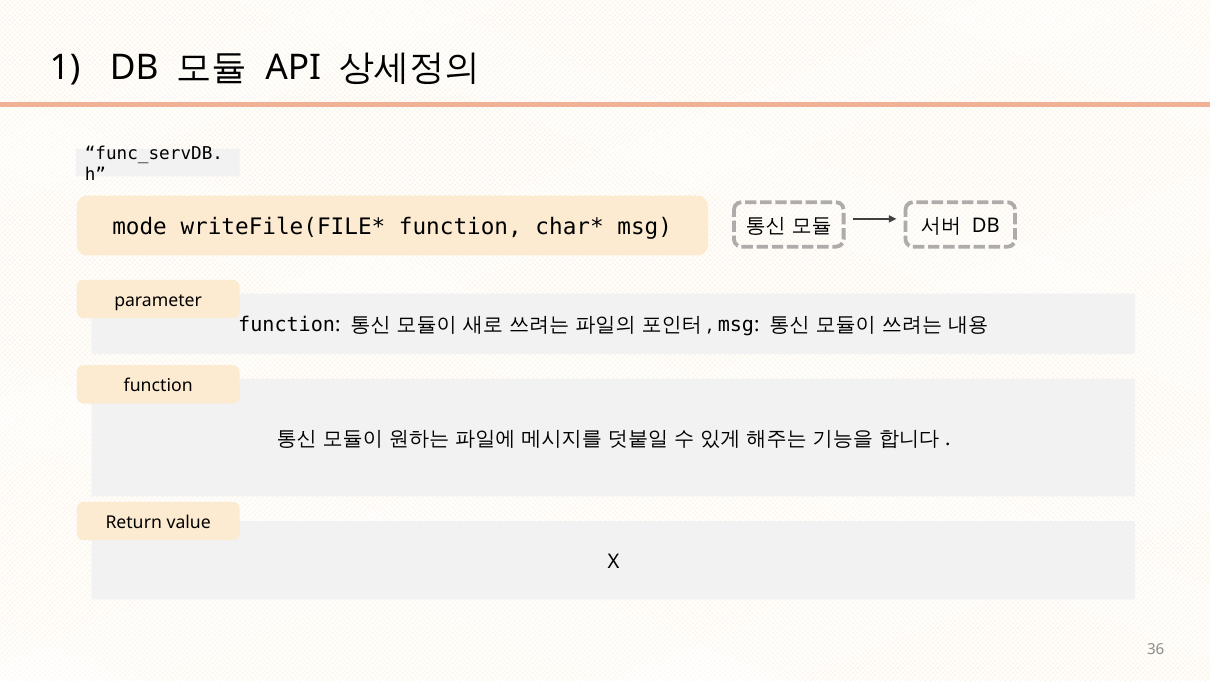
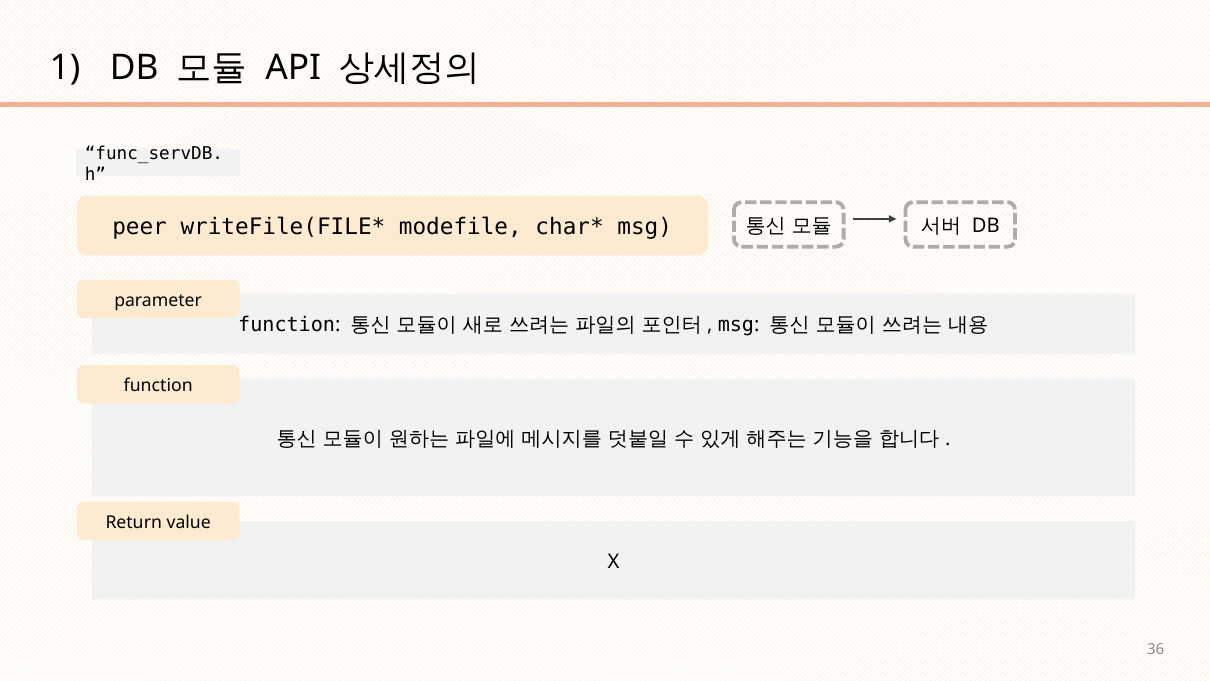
mode: mode -> peer (140, 227)
function: function -> modefile (460, 227)
